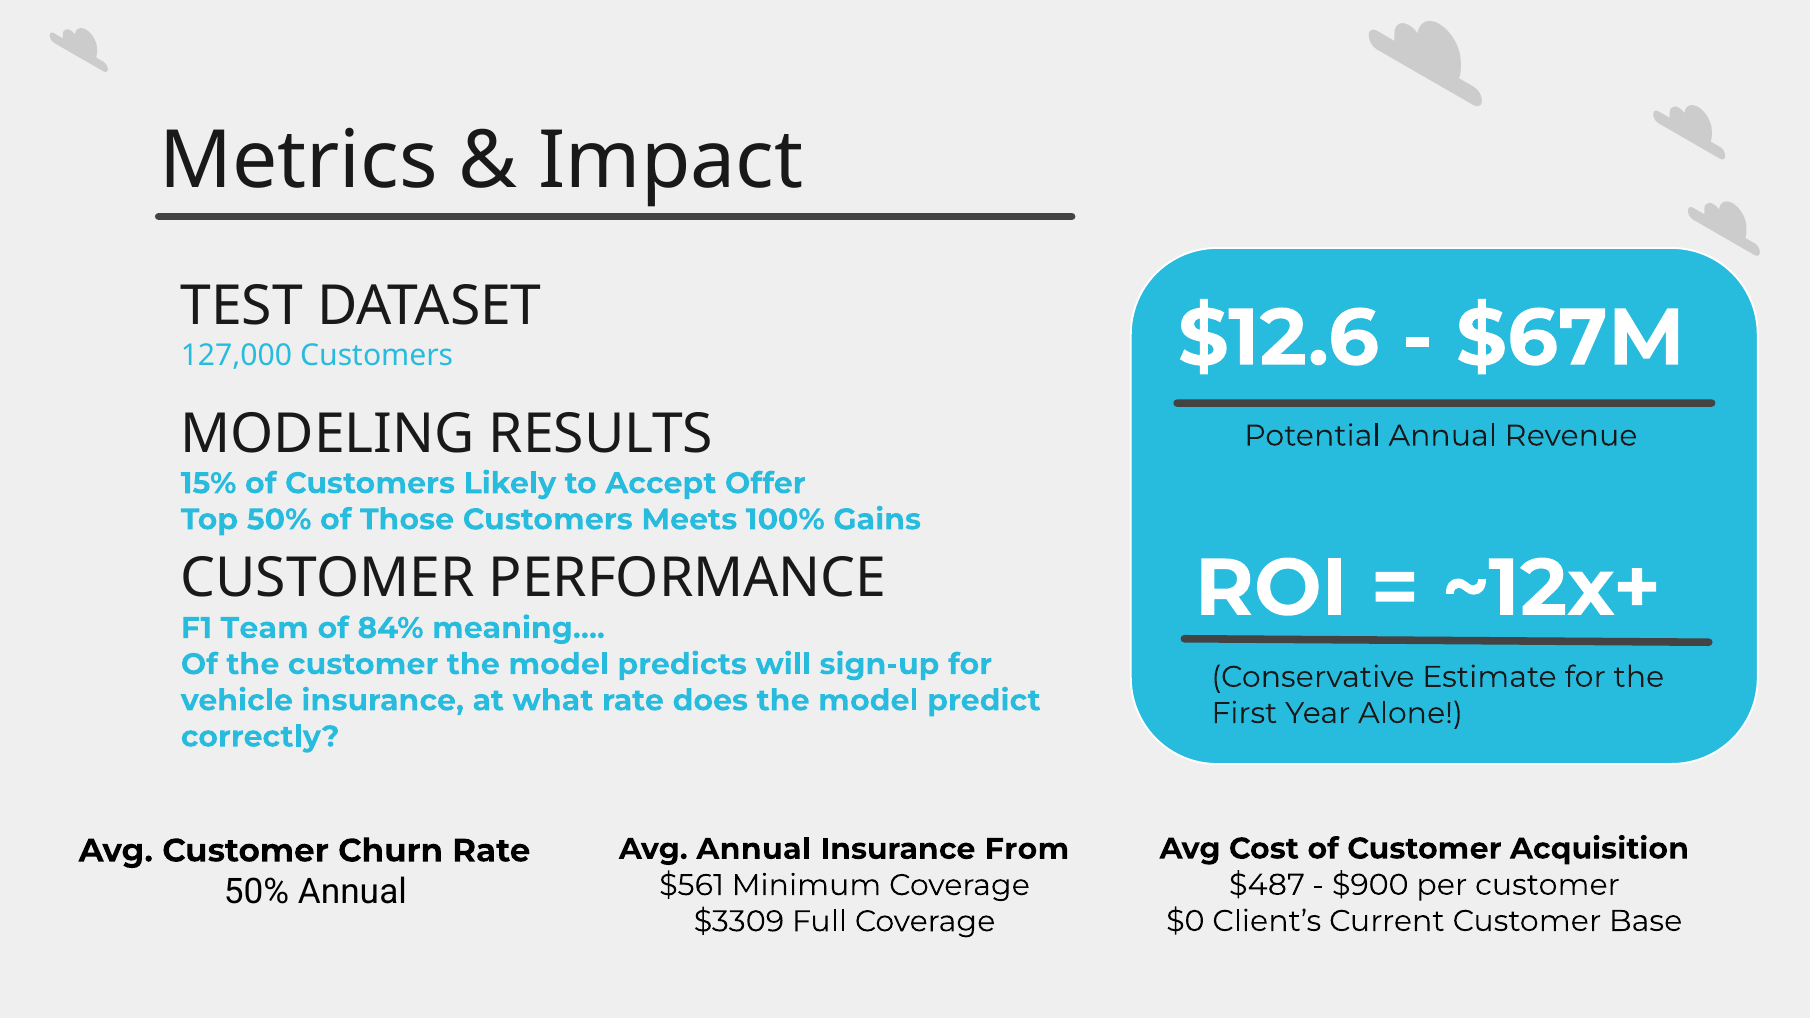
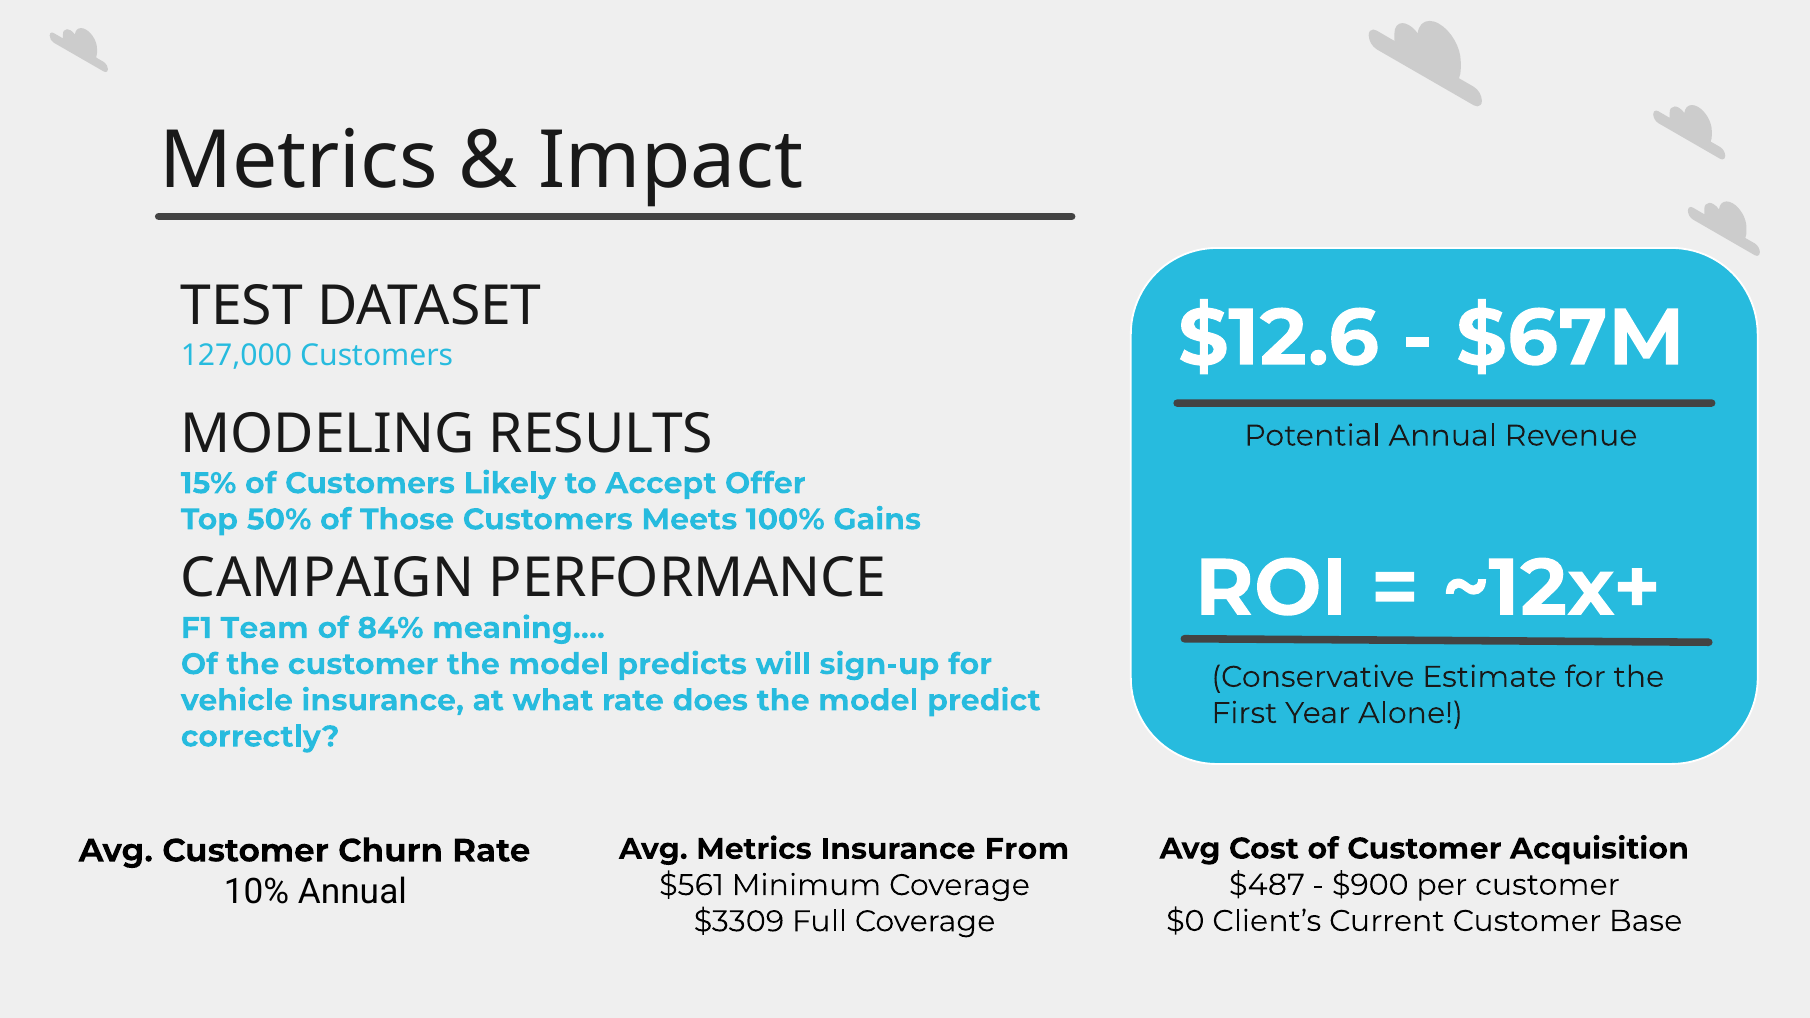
CUSTOMER: CUSTOMER -> CAMPAIGN (328, 579)
Avg Annual: Annual -> Metrics (754, 849)
50%: 50% -> 10% (256, 892)
